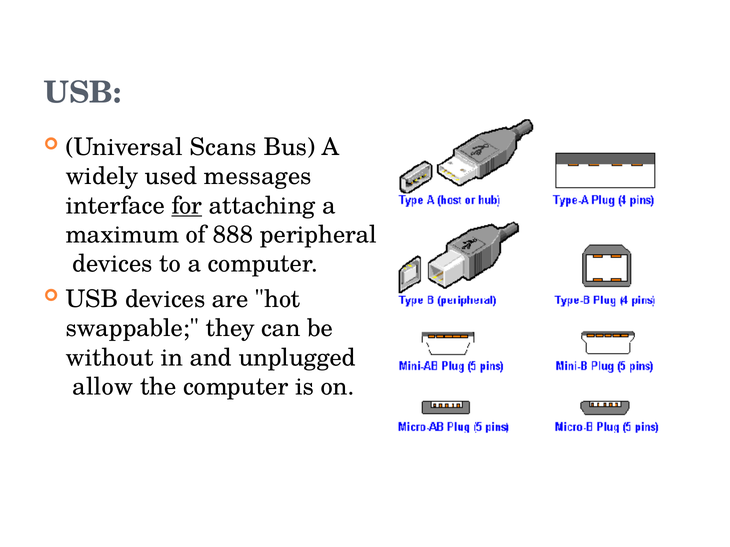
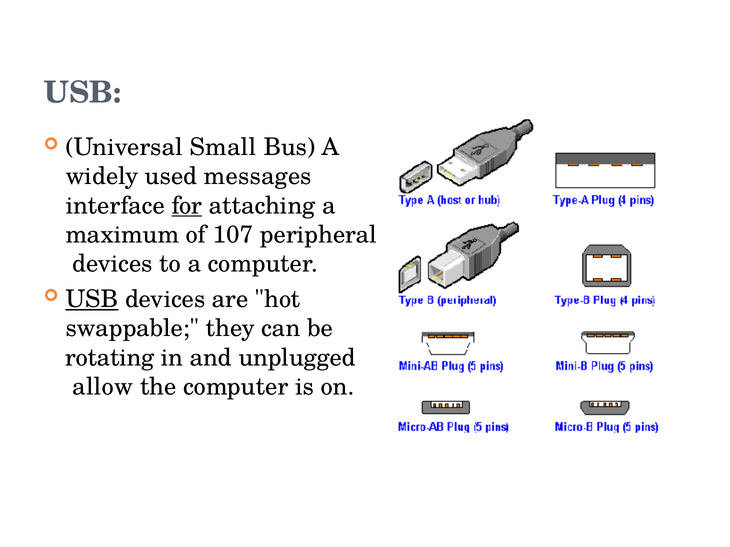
Scans: Scans -> Small (223, 147)
888: 888 -> 107 (233, 235)
USB underline: none -> present (92, 299)
without: without -> rotating (110, 358)
